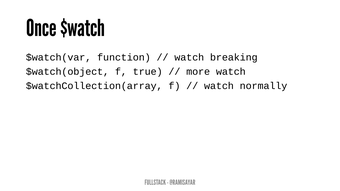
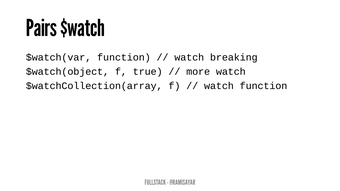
Once: Once -> Pairs (41, 29)
watch normally: normally -> function (264, 86)
